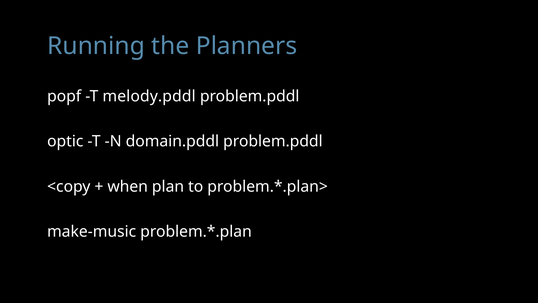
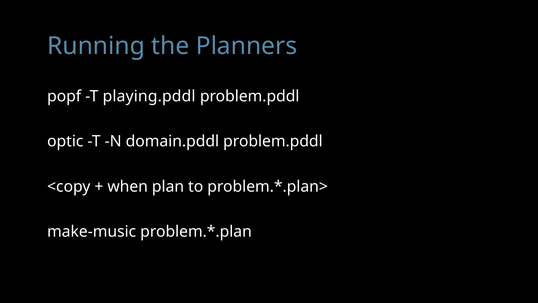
melody.pddl: melody.pddl -> playing.pddl (149, 96)
